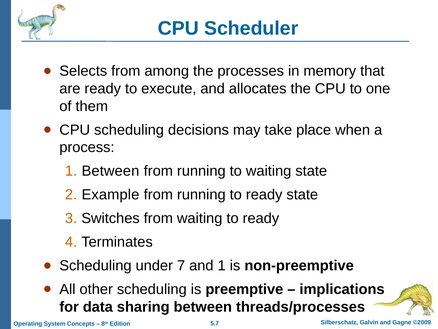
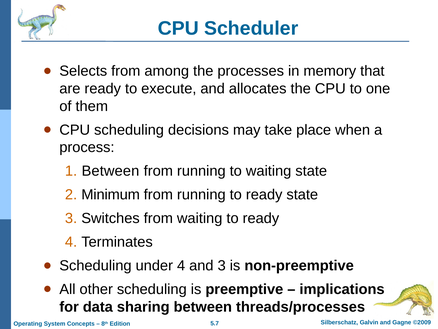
Example: Example -> Minimum (111, 194)
under 7: 7 -> 4 (181, 265)
and 1: 1 -> 3 (222, 265)
